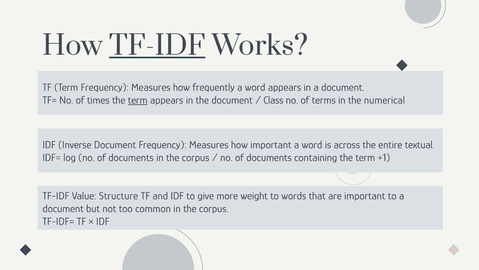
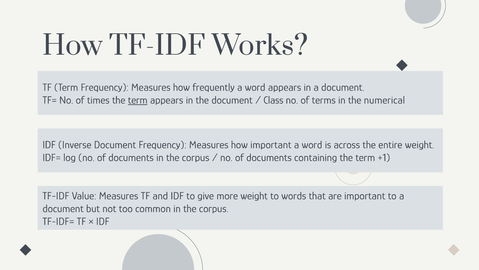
TF-IDF underline: present -> none (157, 46)
entire textual: textual -> weight (420, 144)
Value Structure: Structure -> Measures (119, 195)
